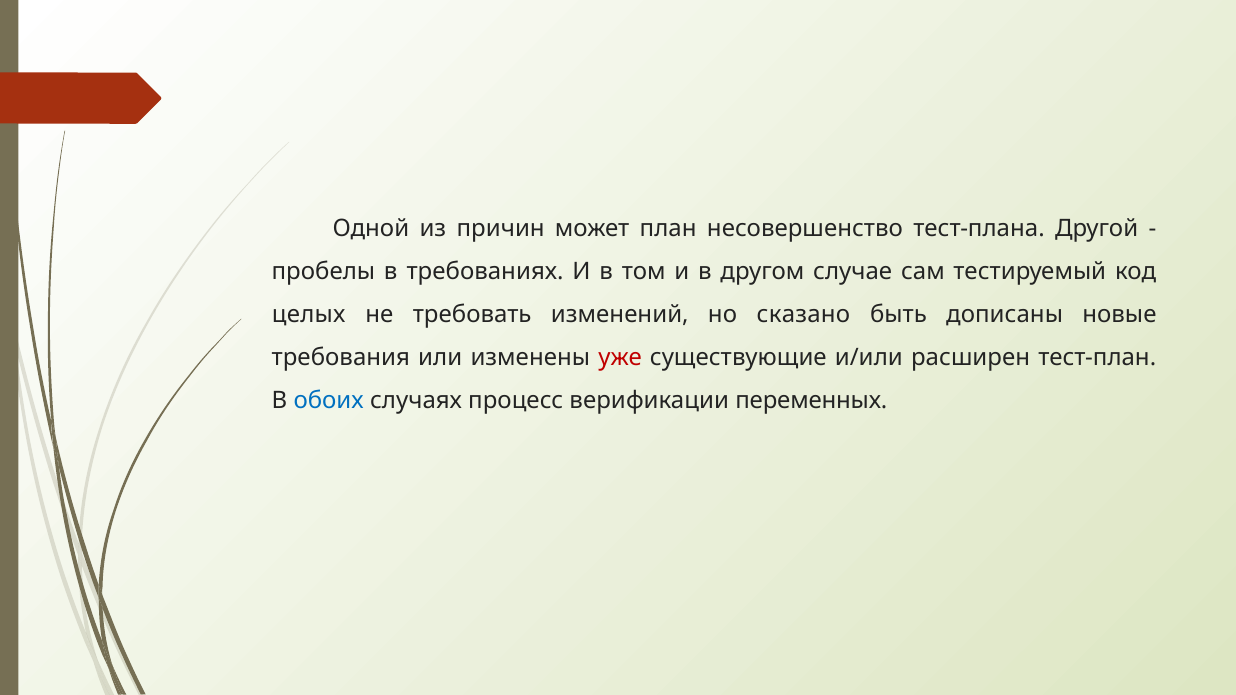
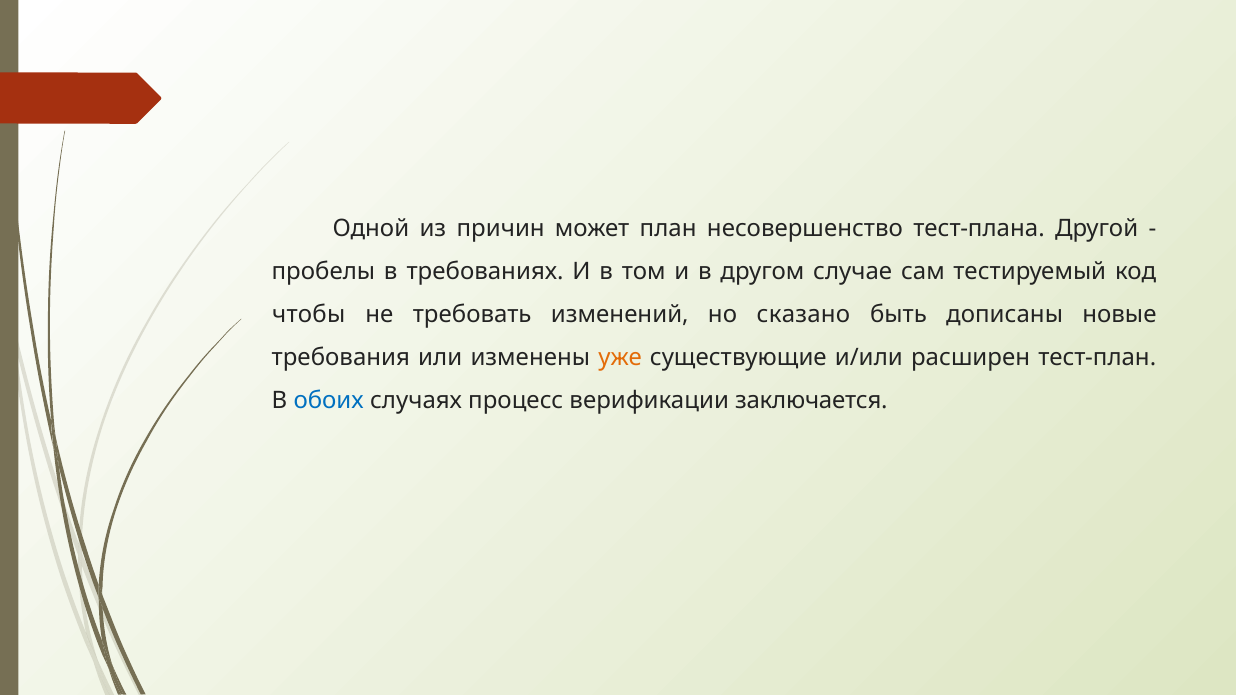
целых: целых -> чтобы (309, 315)
уже colour: red -> orange (620, 358)
переменных: переменных -> заключается (811, 401)
